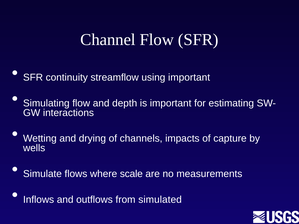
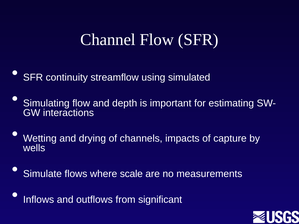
using important: important -> simulated (189, 78)
simulated: simulated -> significant (160, 200)
